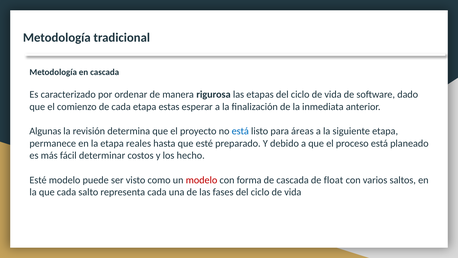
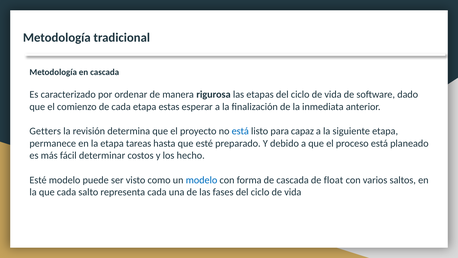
Algunas: Algunas -> Getters (45, 131)
áreas: áreas -> capaz (302, 131)
reales: reales -> tareas (139, 143)
modelo colour: red -> blue (202, 180)
